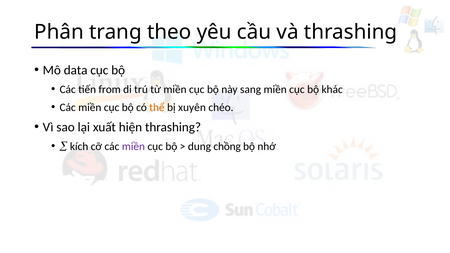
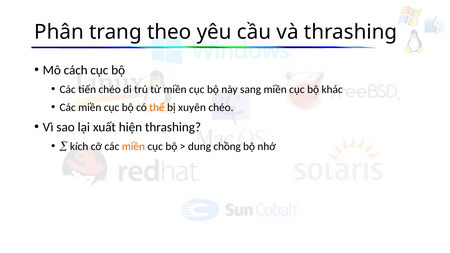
data: data -> cách (76, 70)
tiến from: from -> chéo (110, 89)
miền colour: purple -> orange (133, 147)
